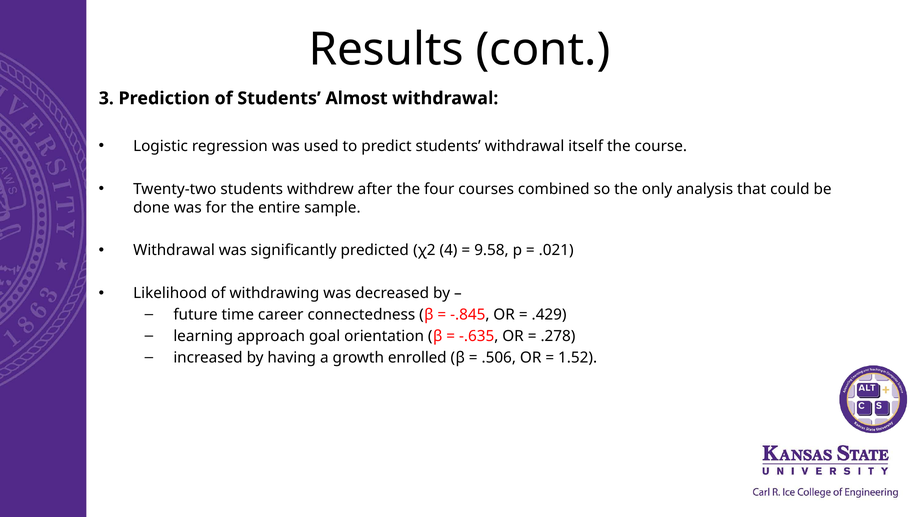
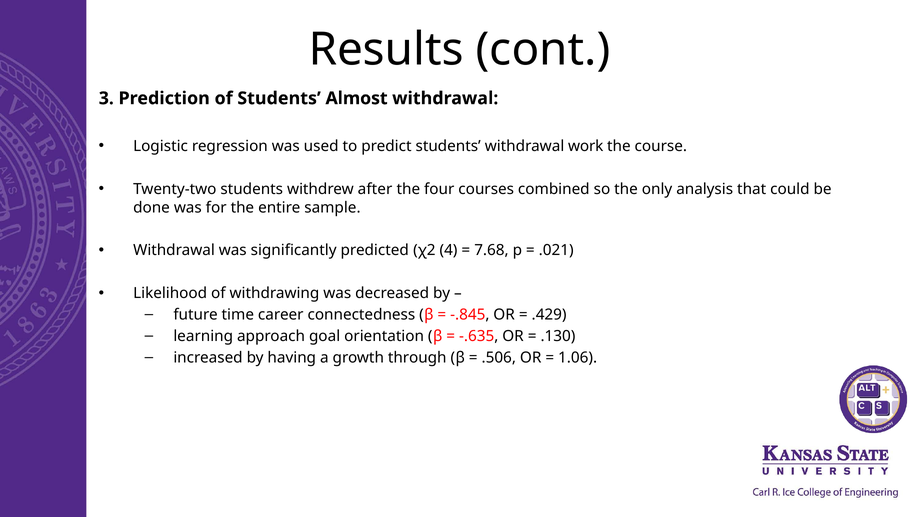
itself: itself -> work (586, 146)
9.58: 9.58 -> 7.68 (491, 250)
.278: .278 -> .130 (558, 336)
enrolled: enrolled -> through (417, 358)
1.52: 1.52 -> 1.06 (578, 358)
